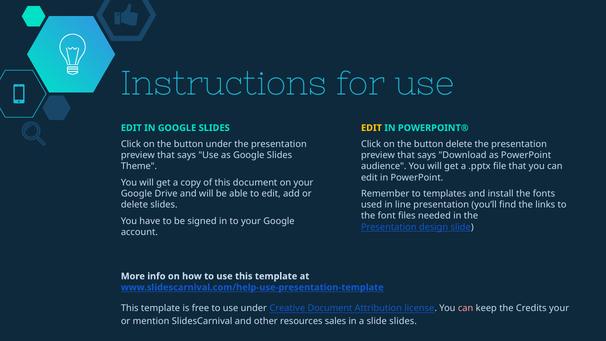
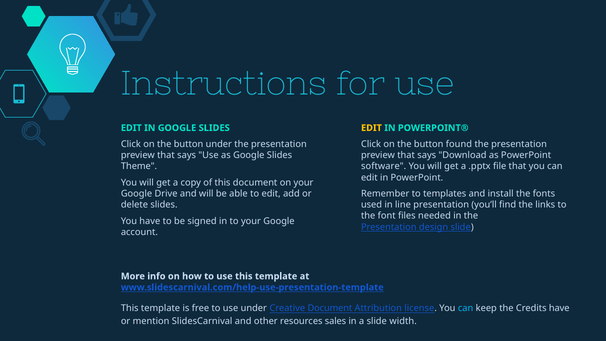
button delete: delete -> found (459, 144)
audience: audience -> software (384, 166)
can colour: pink -> light blue (466, 308)
Credits your: your -> have (559, 308)
slide slides: slides -> width (403, 321)
